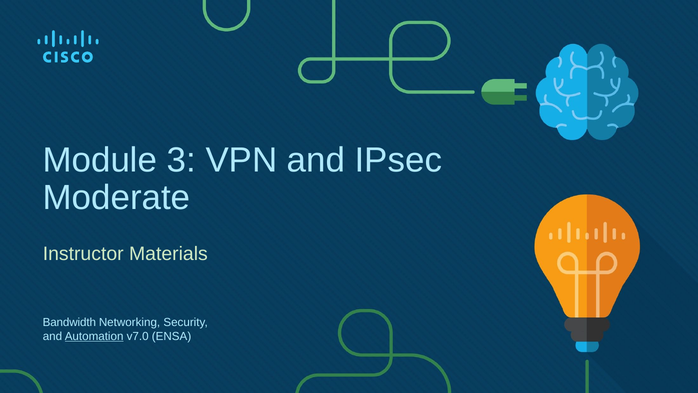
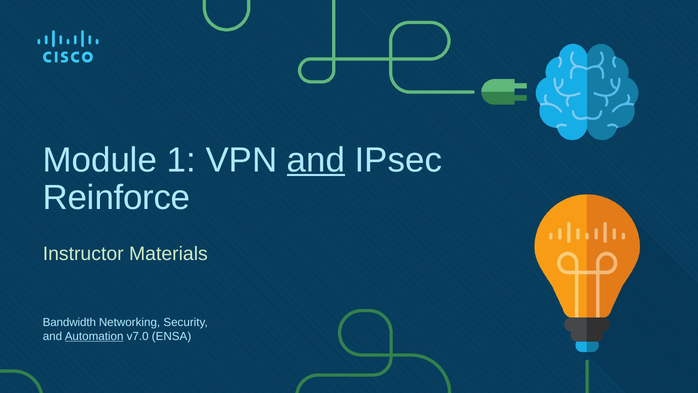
3: 3 -> 1 (181, 160)
and underline: none -> present (316, 160)
Moderate: Moderate -> Reinforce (117, 198)
